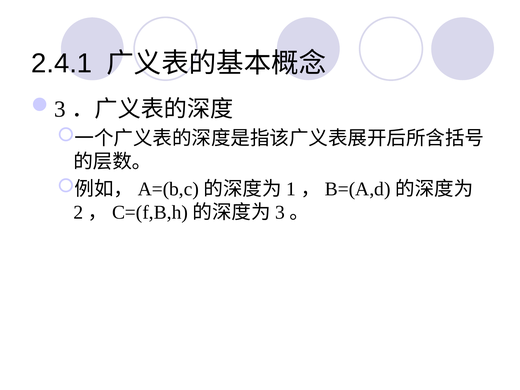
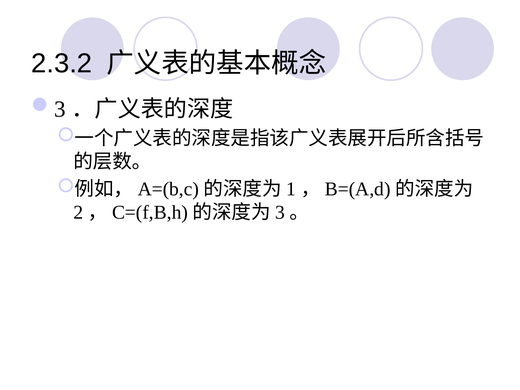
2.4.1: 2.4.1 -> 2.3.2 (62, 63)
